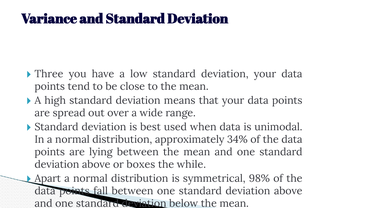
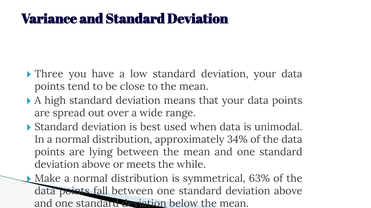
boxes: boxes -> meets (141, 165)
Apart: Apart -> Make (48, 179)
98%: 98% -> 63% (259, 179)
